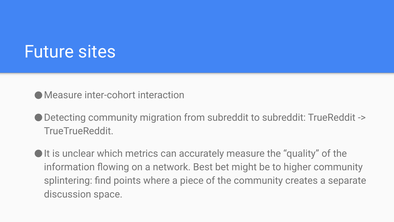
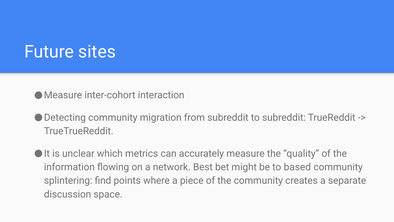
higher: higher -> based (297, 167)
